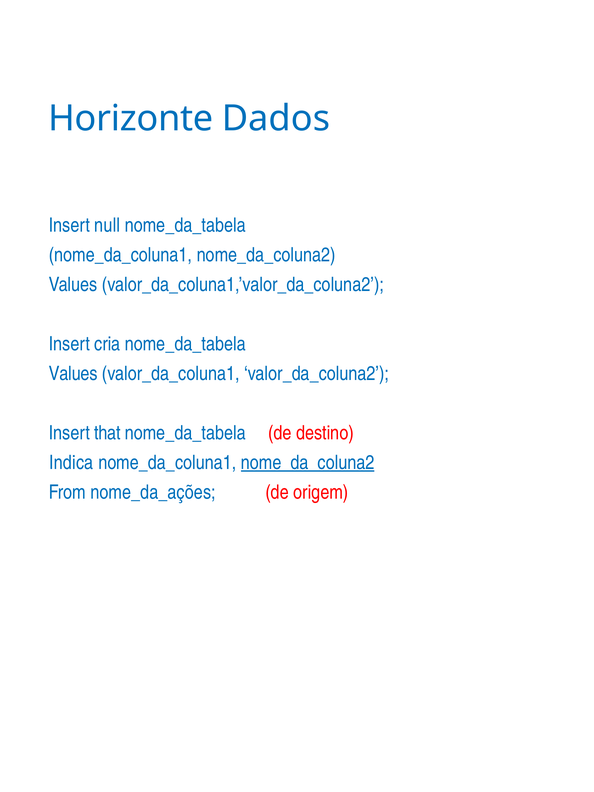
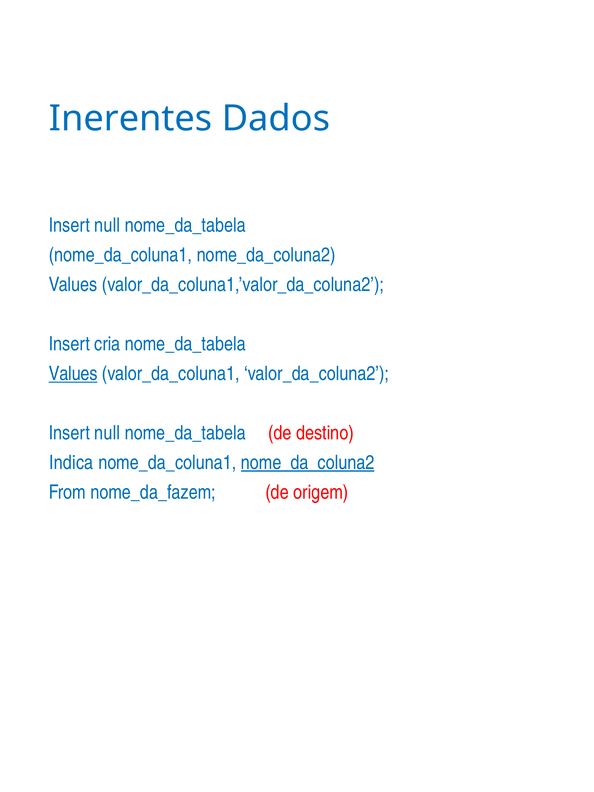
Horizonte: Horizonte -> Inerentes (131, 118)
Values underline: none -> present (73, 374)
that: that -> null (107, 433)
nome_da_ações: nome_da_ações -> nome_da_fazem (153, 492)
